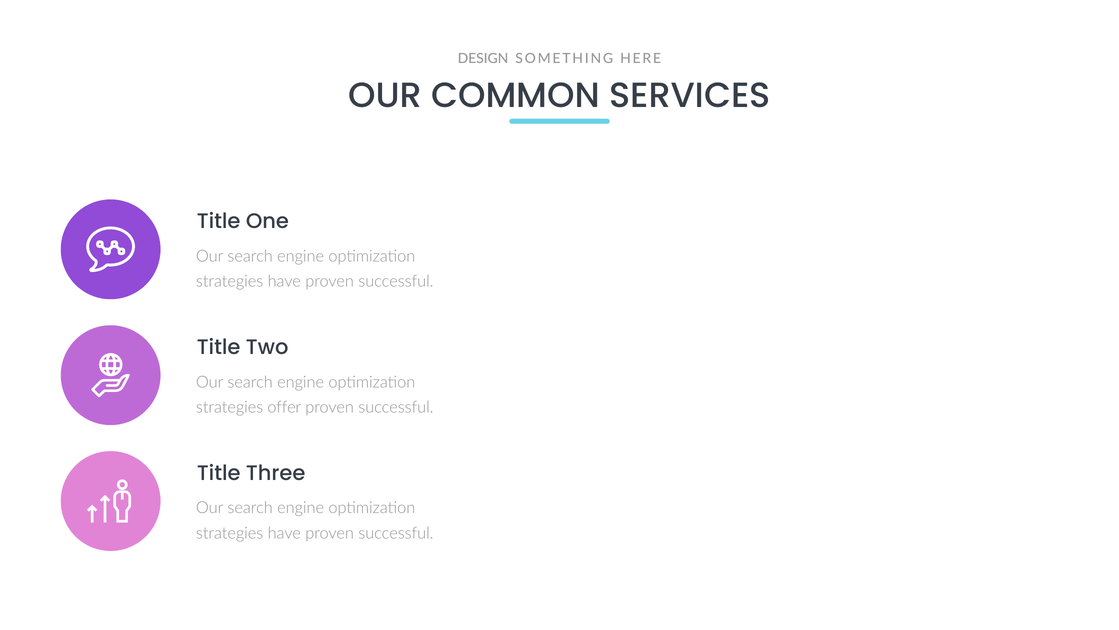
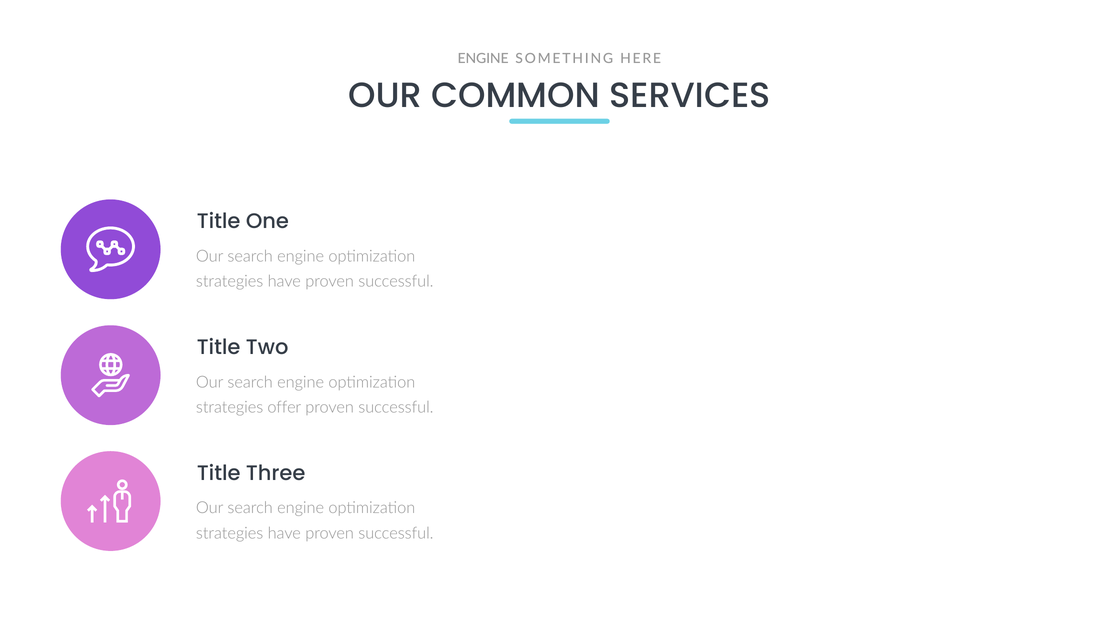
DESIGN: DESIGN -> ENGINE (483, 59)
